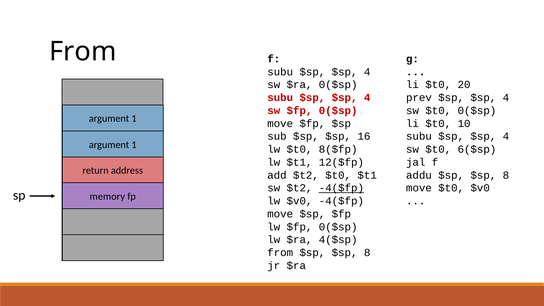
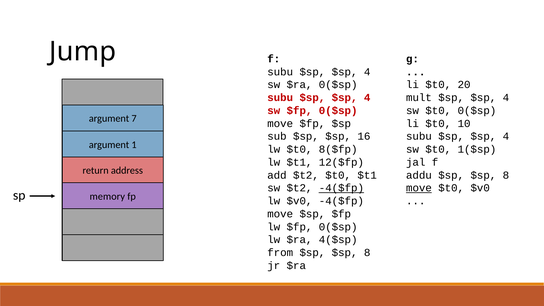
From: From -> Jump (83, 51)
prev: prev -> mult (419, 98)
1: 1 -> 7 (134, 119)
6($sp: 6($sp -> 1($sp (477, 149)
move underline: none -> present (419, 188)
